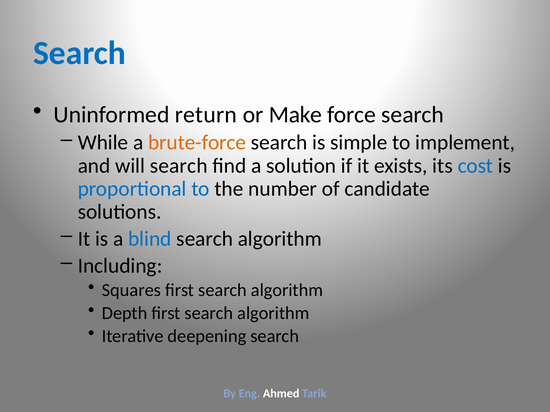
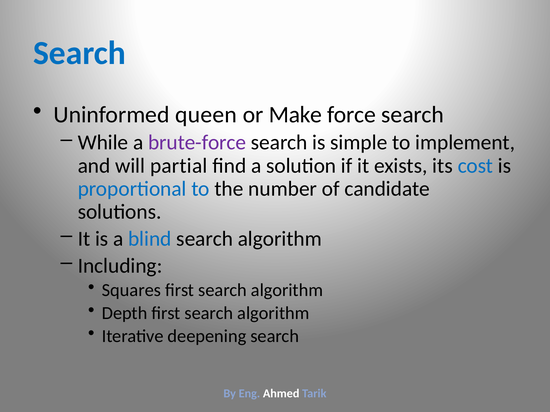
return: return -> queen (206, 115)
brute-force colour: orange -> purple (197, 143)
will search: search -> partial (179, 166)
